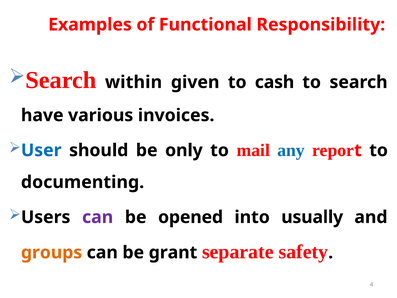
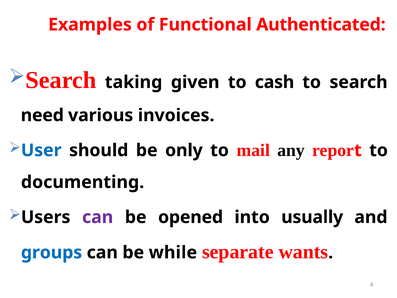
Responsibility: Responsibility -> Authenticated (321, 25)
within: within -> taking (134, 82)
have: have -> need (42, 115)
any colour: blue -> black (291, 150)
groups colour: orange -> blue (52, 252)
grant: grant -> while (173, 252)
safety: safety -> wants (303, 252)
